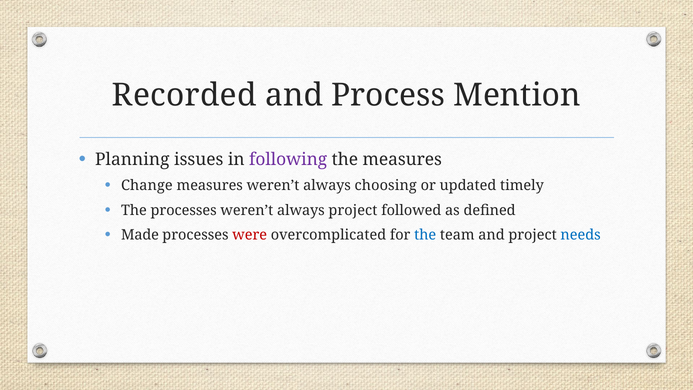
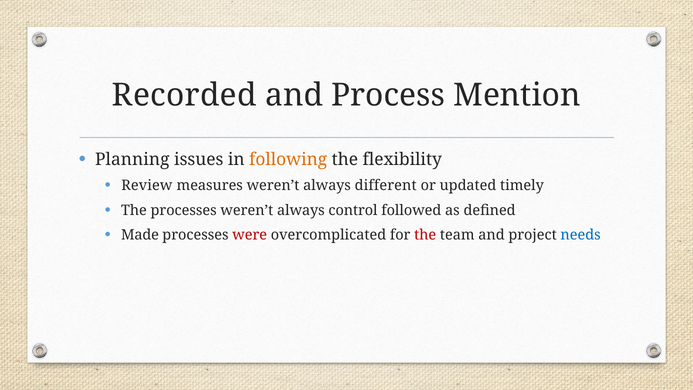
following colour: purple -> orange (288, 160)
the measures: measures -> flexibility (402, 160)
Change: Change -> Review (147, 186)
choosing: choosing -> different (386, 186)
always project: project -> control (353, 210)
the colour: blue -> red (425, 235)
